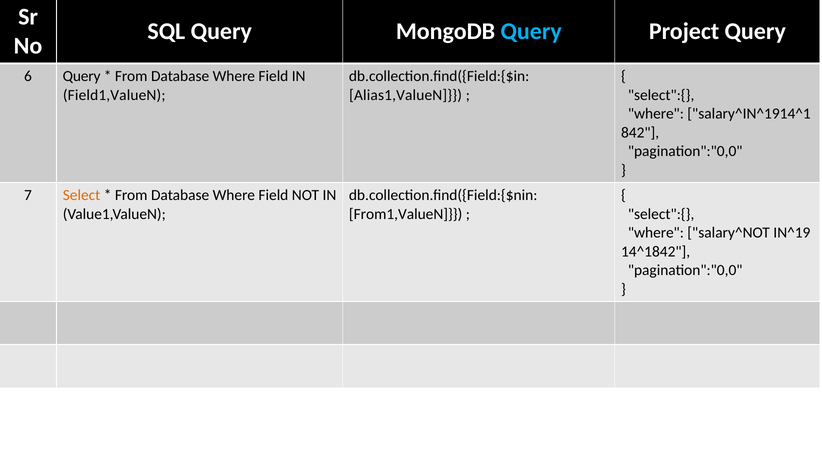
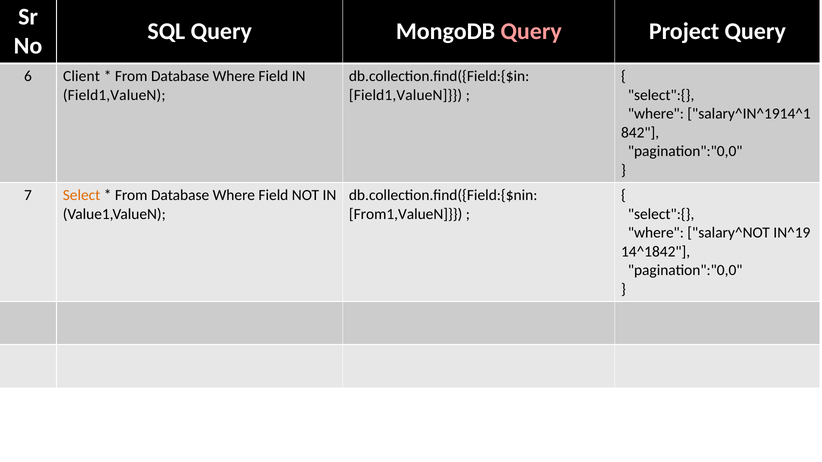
Query colour: light blue -> pink (531, 31)
6 Query: Query -> Client (81, 76)
Alias1,ValueN: Alias1,ValueN -> Field1,ValueN (406, 95)
